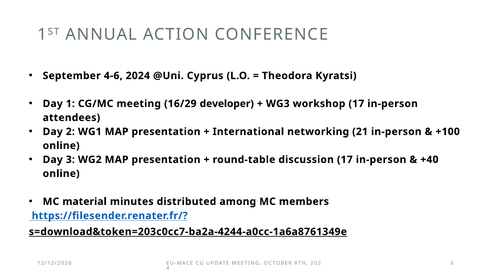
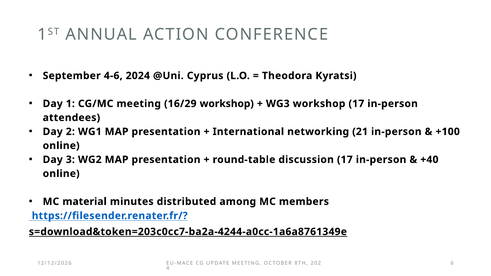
16/29 developer: developer -> workshop (227, 104)
